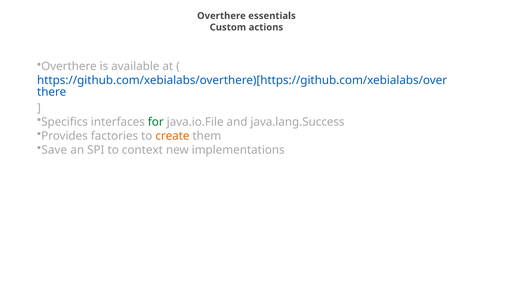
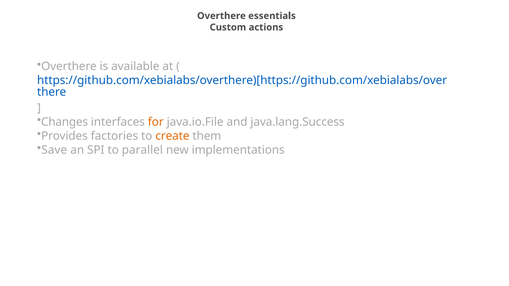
Specifics: Specifics -> Changes (65, 122)
for colour: green -> orange (156, 122)
context: context -> parallel (142, 150)
